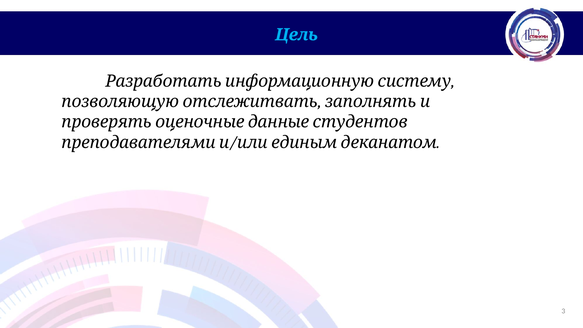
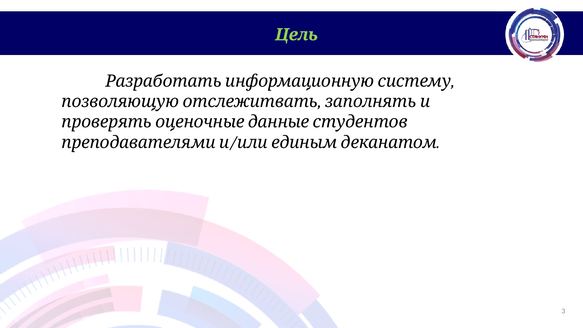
Цель colour: light blue -> light green (297, 35)
